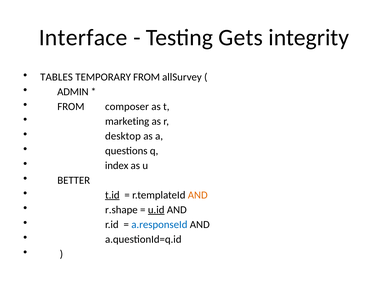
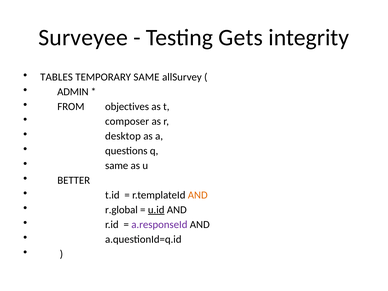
Interface: Interface -> Surveyee (83, 38)
TEMPORARY FROM: FROM -> SAME (146, 77)
composer: composer -> objectives (127, 107)
marketing: marketing -> composer (127, 121)
index: index -> same (117, 166)
t.id underline: present -> none (112, 195)
r.shape: r.shape -> r.global (121, 210)
a.responseId colour: blue -> purple (159, 224)
